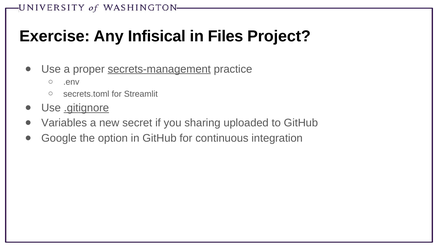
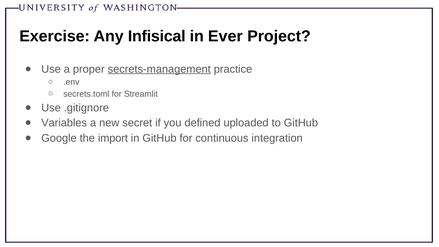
Files: Files -> Ever (225, 36)
.gitignore underline: present -> none (86, 108)
sharing: sharing -> defined (202, 123)
option: option -> import (113, 138)
